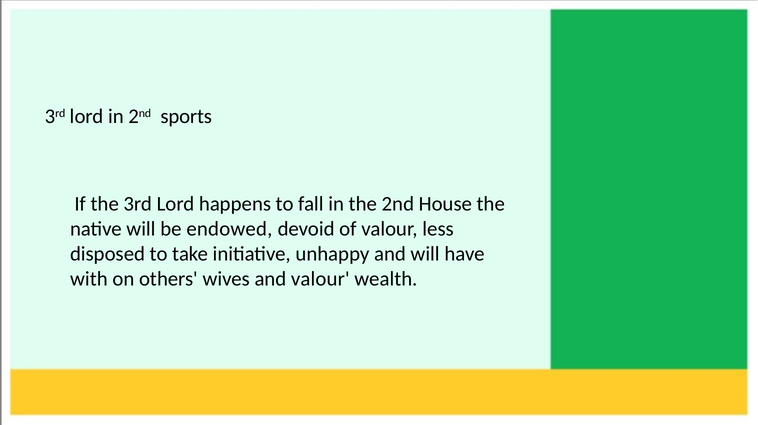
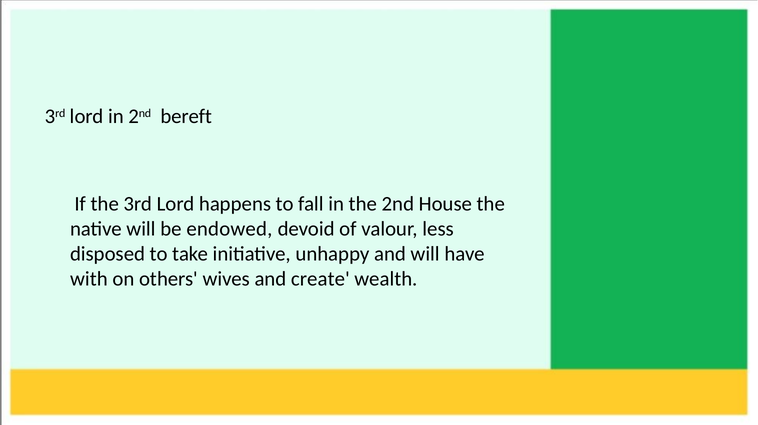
sports: sports -> bereft (186, 117)
and valour: valour -> create (320, 279)
